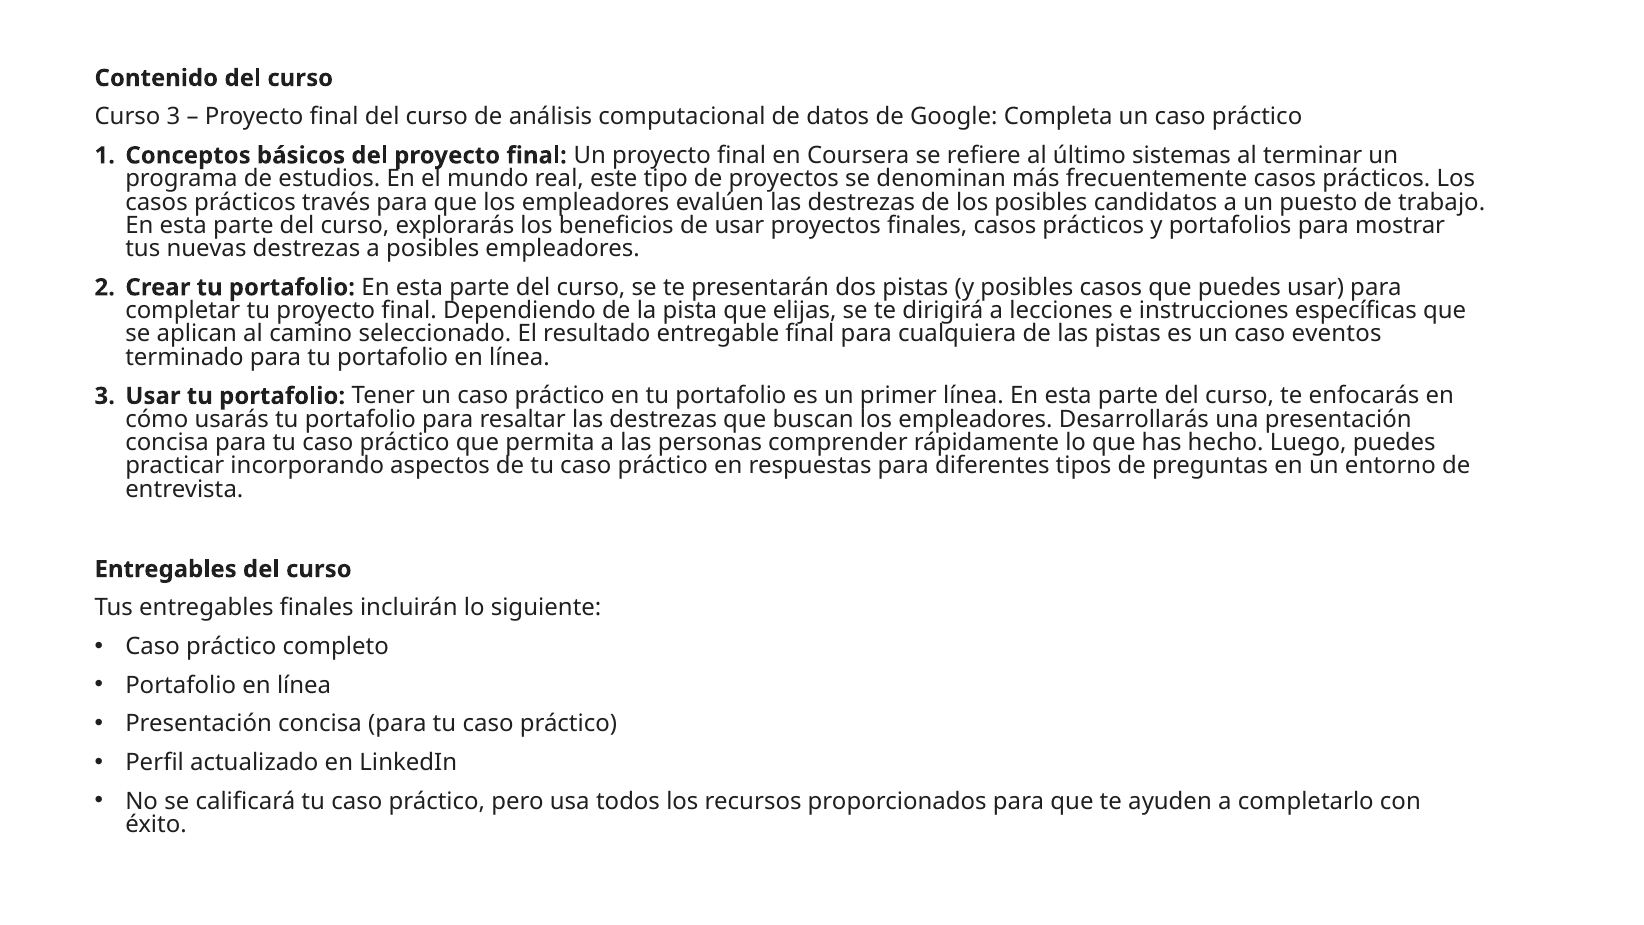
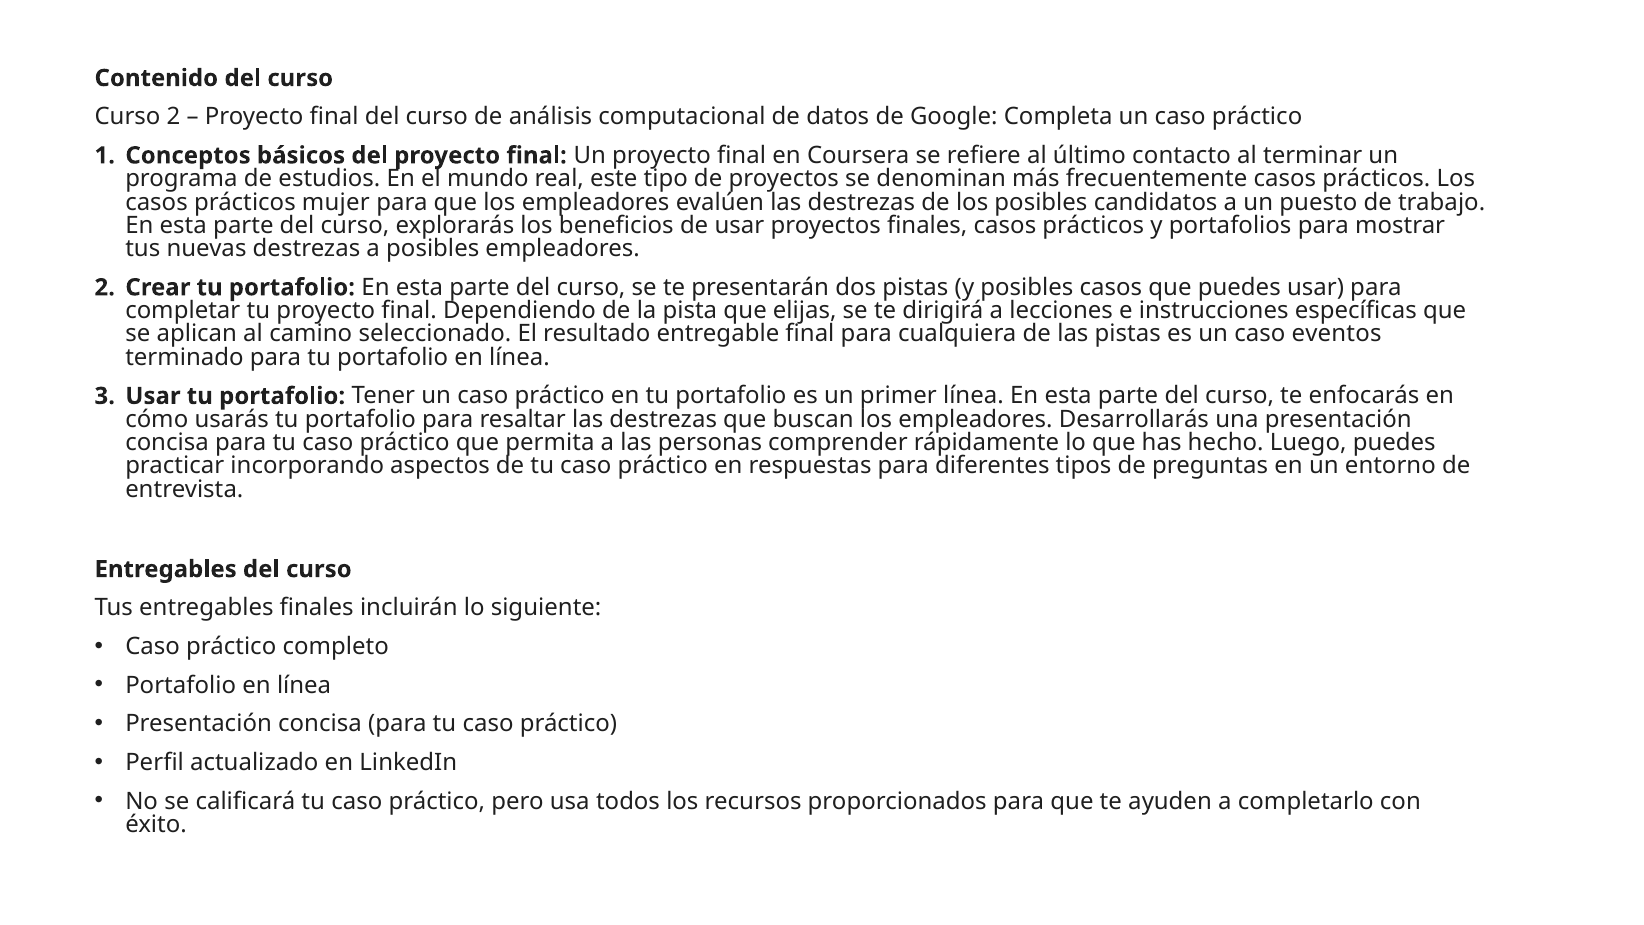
Curso 3: 3 -> 2 (173, 117)
sistemas: sistemas -> contacto (1182, 155)
través: través -> mujer (336, 202)
